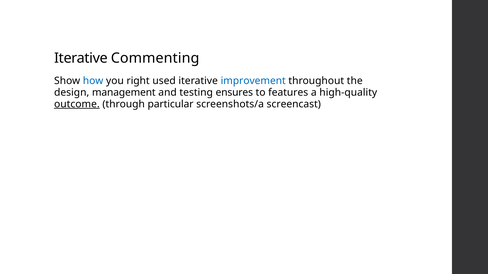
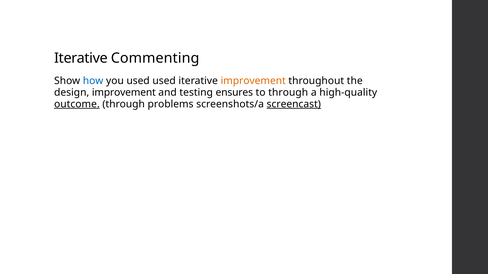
you right: right -> used (138, 81)
improvement colour: blue -> orange (253, 81)
design management: management -> improvement (124, 93)
to features: features -> through (288, 93)
particular: particular -> problems (171, 104)
screencast underline: none -> present (294, 104)
